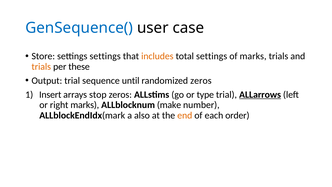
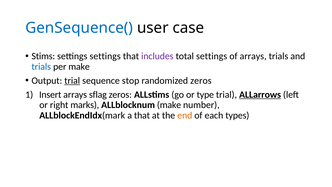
Store: Store -> Stims (43, 56)
includes colour: orange -> purple (157, 56)
of marks: marks -> arrays (253, 56)
trials colour: orange -> blue (41, 67)
per these: these -> make (79, 67)
trial underline: none -> present (72, 81)
until: until -> stop (131, 81)
stop: stop -> sflag (98, 94)
a also: also -> that (142, 115)
order: order -> types (237, 115)
